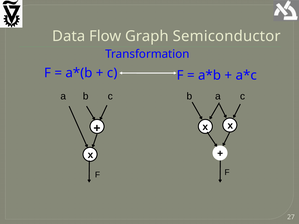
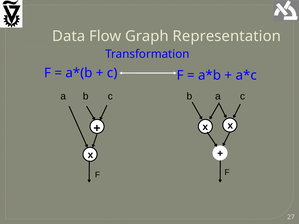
Semiconductor: Semiconductor -> Representation (227, 36)
